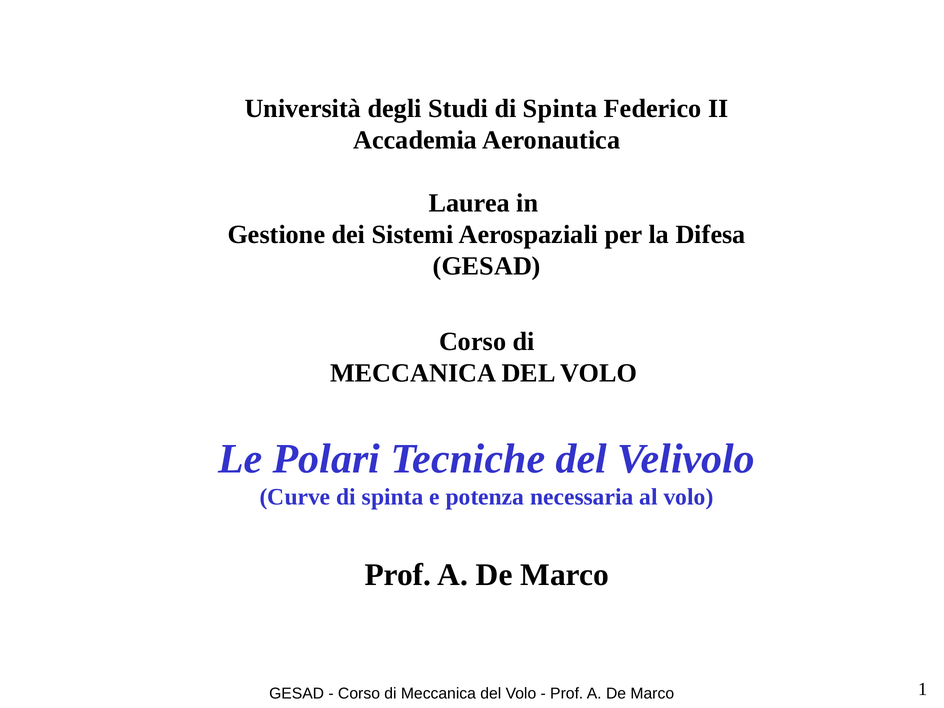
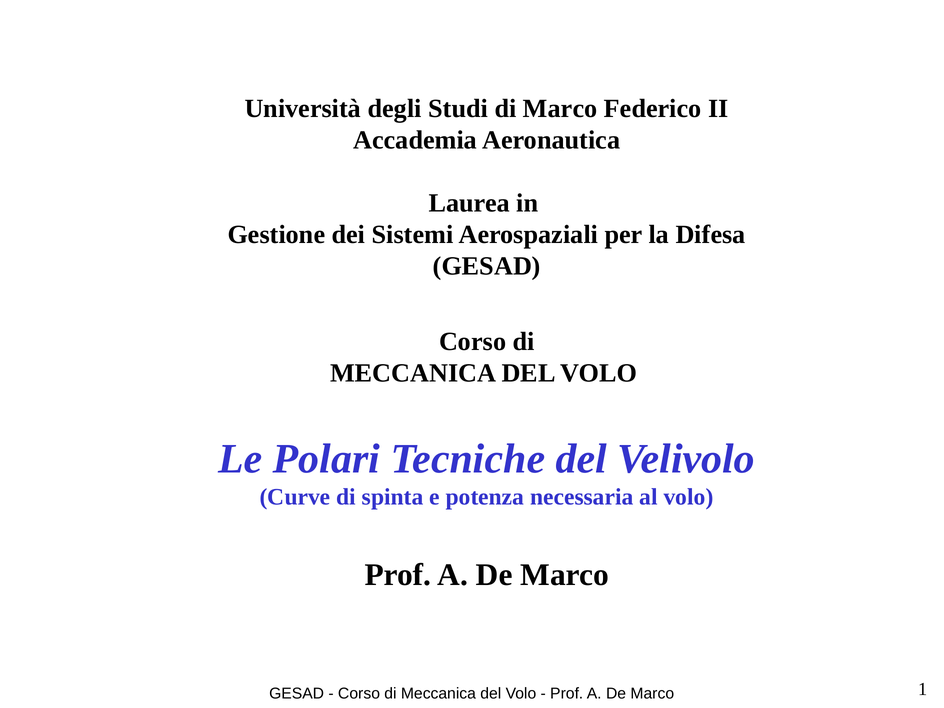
Studi di Spinta: Spinta -> Marco (560, 109)
